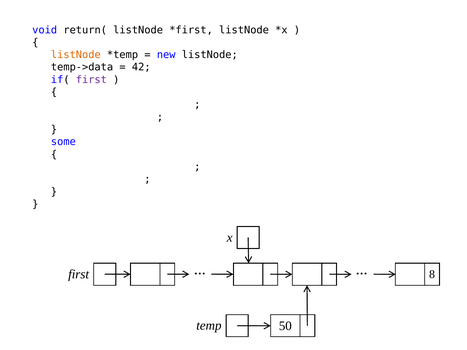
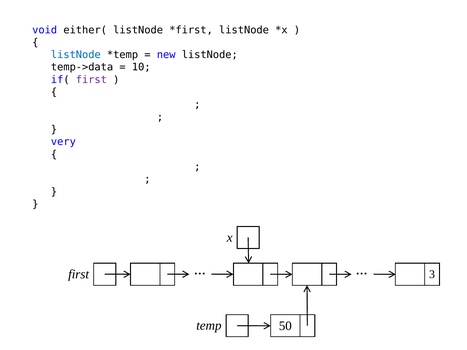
return(: return( -> either( (85, 30)
listNode colour: orange -> blue (76, 55)
42: 42 -> 10 (141, 67)
some: some -> very (63, 142)
8: 8 -> 3 (432, 275)
